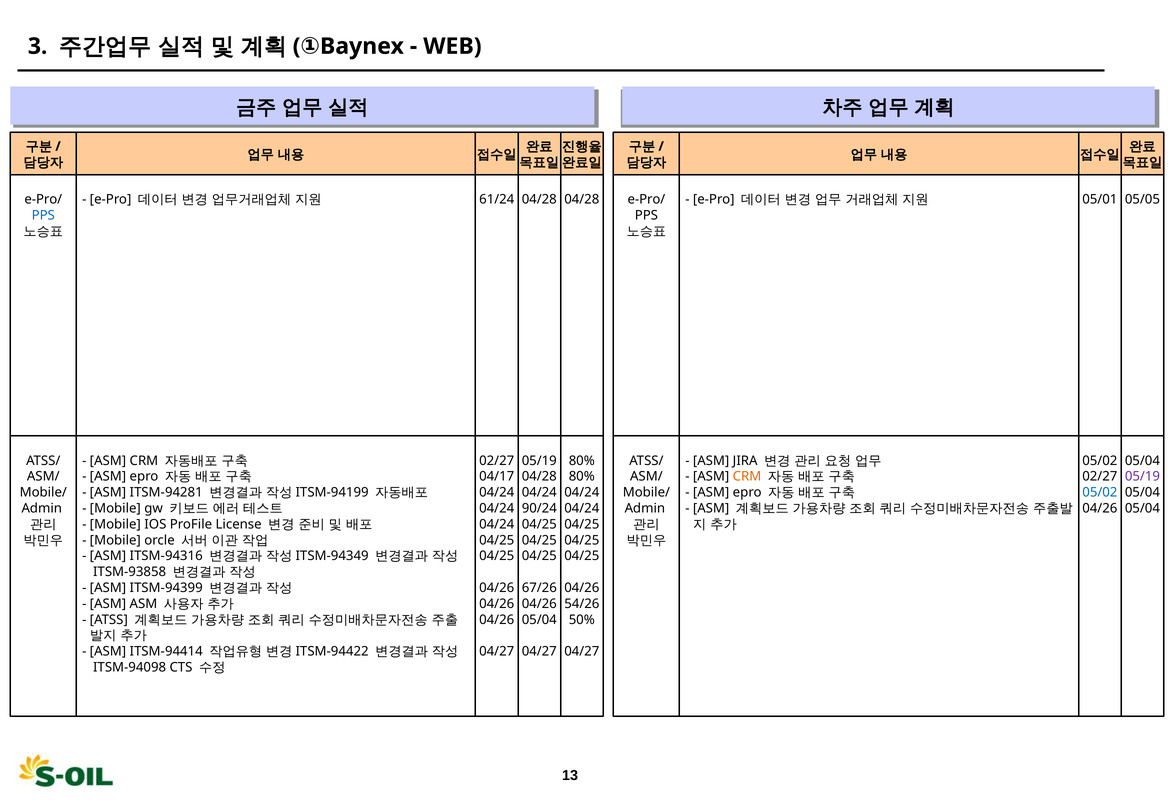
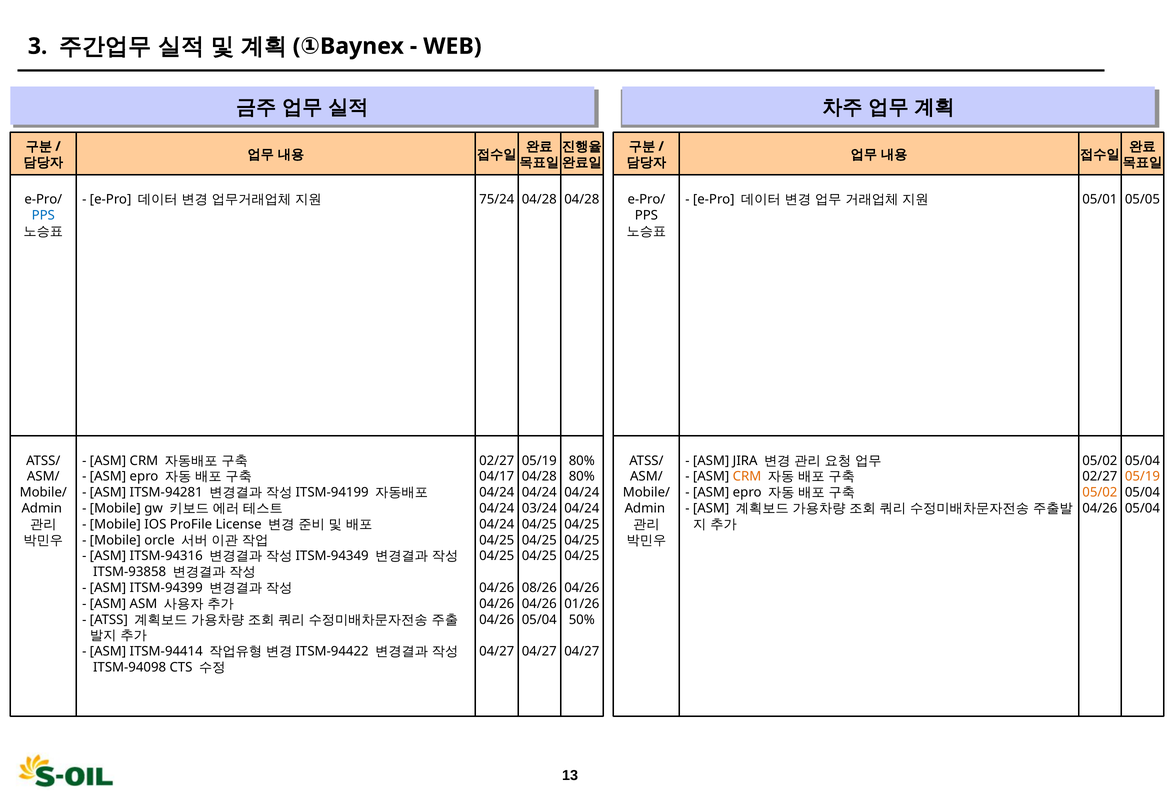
61/24: 61/24 -> 75/24 (497, 199)
05/19 colour: purple -> orange (1142, 476)
05/02 colour: blue -> orange (1100, 492)
90/24: 90/24 -> 03/24 (539, 508)
67/26: 67/26 -> 08/26 (539, 588)
54/26: 54/26 -> 01/26 (582, 604)
